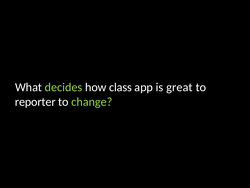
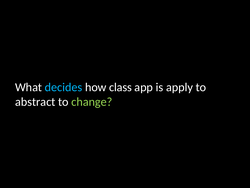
decides colour: light green -> light blue (64, 87)
great: great -> apply (179, 87)
reporter: reporter -> abstract (35, 102)
